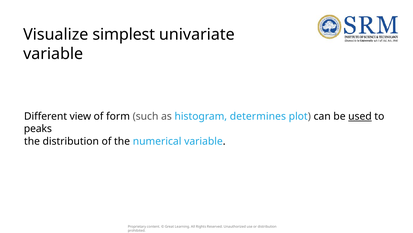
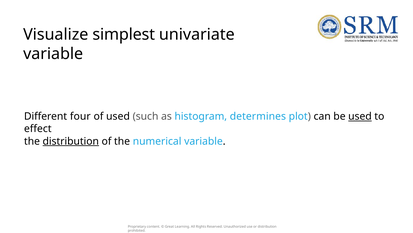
view: view -> four (80, 116)
of form: form -> used (118, 116)
peaks: peaks -> effect (38, 129)
distribution underline: none -> present (71, 141)
